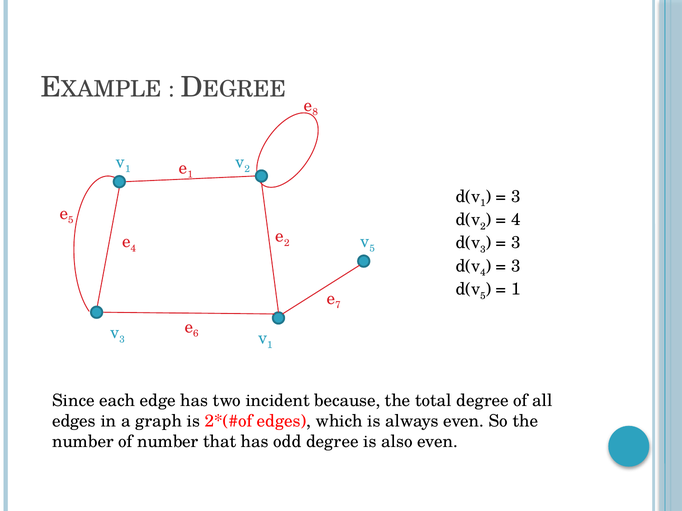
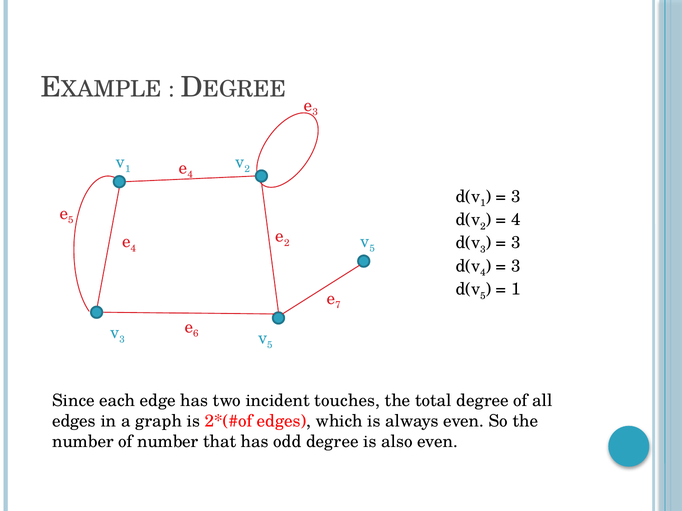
8: 8 -> 3 (315, 112)
1: 1 -> 4 (190, 175)
1: 1 -> 5 (270, 345)
because: because -> touches (347, 401)
